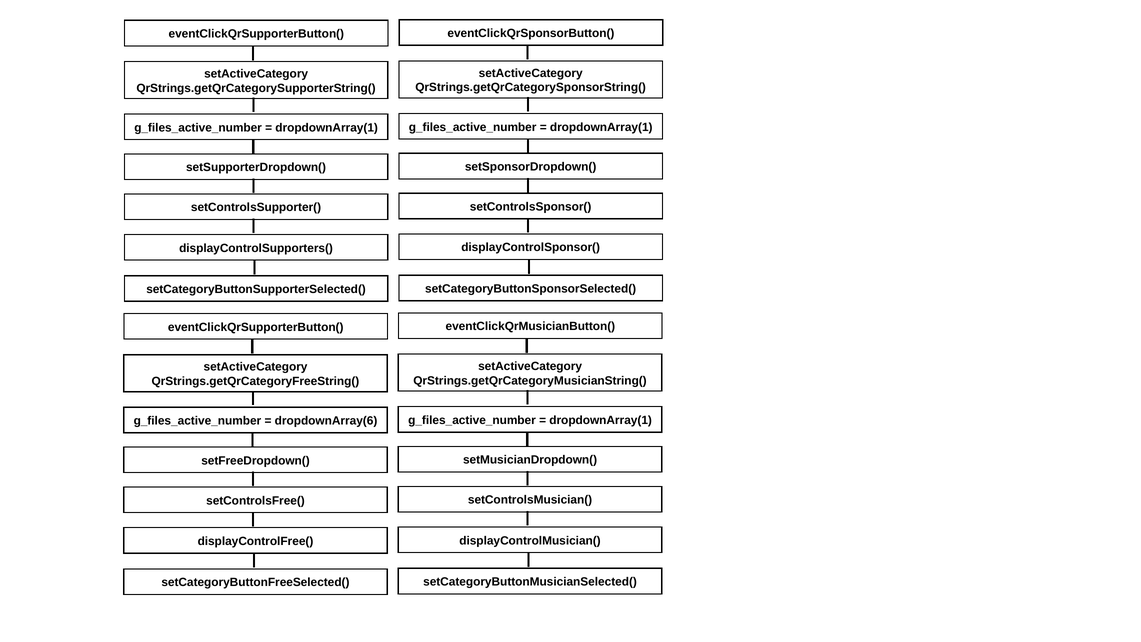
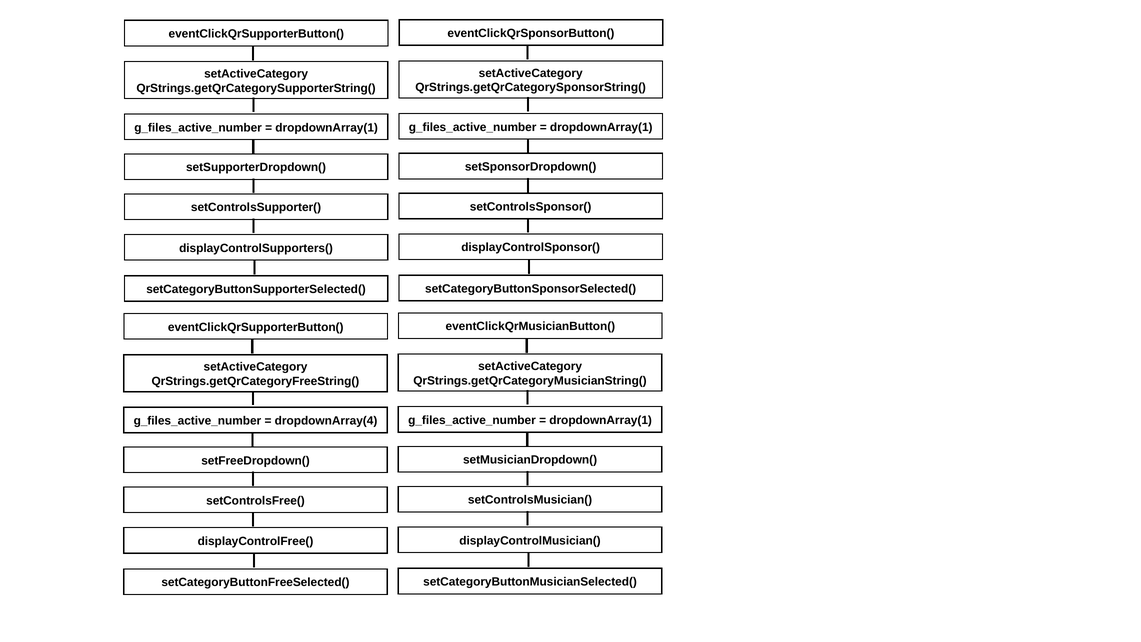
dropdownArray(6: dropdownArray(6 -> dropdownArray(4 (326, 421)
